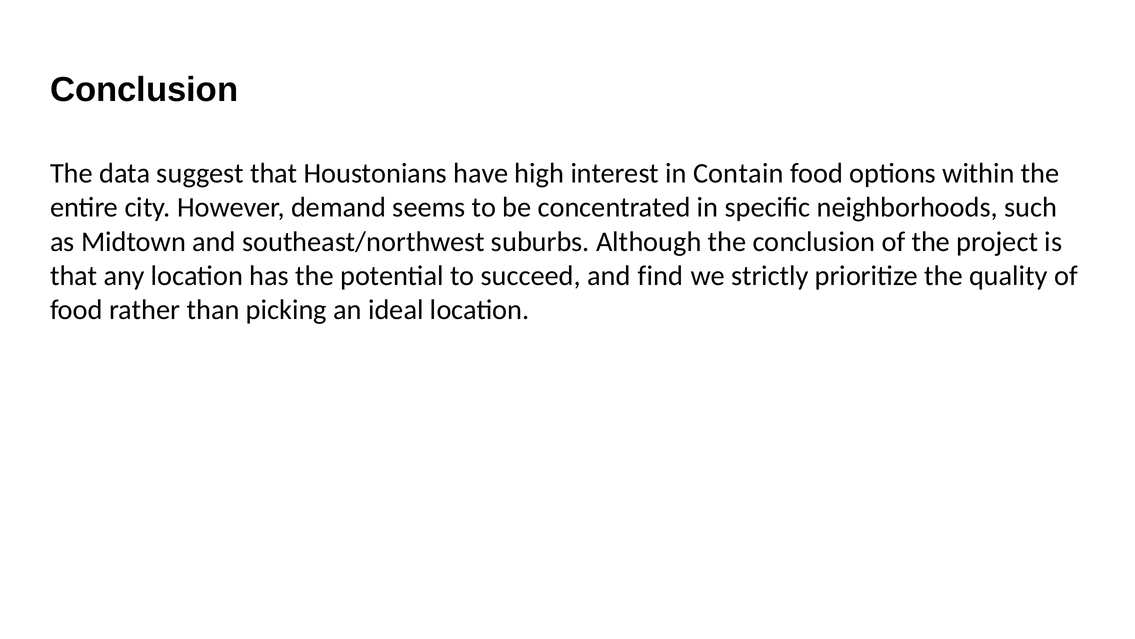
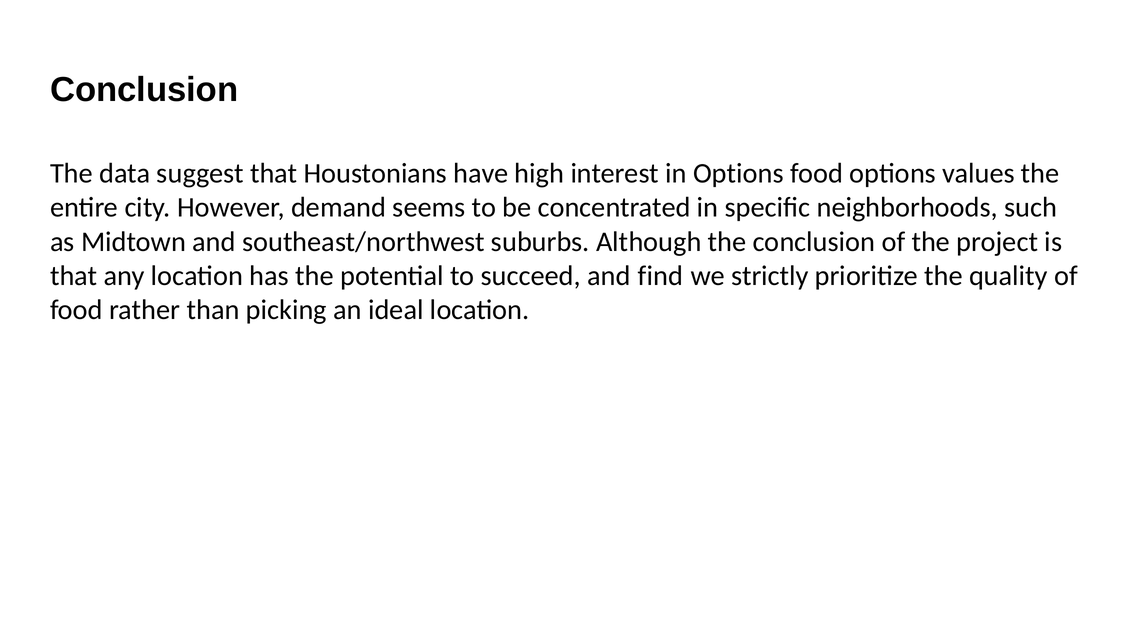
in Contain: Contain -> Options (738, 173)
within: within -> values (978, 173)
